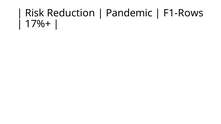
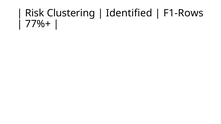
Reduction: Reduction -> Clustering (71, 13)
Pandemic: Pandemic -> Identified (129, 13)
17%+: 17%+ -> 77%+ (38, 24)
